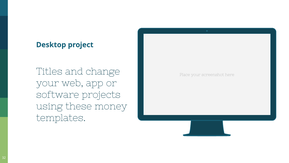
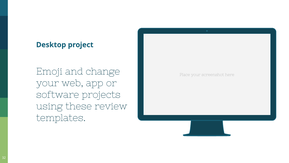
Titles: Titles -> Emoji (49, 71)
money: money -> review (111, 106)
